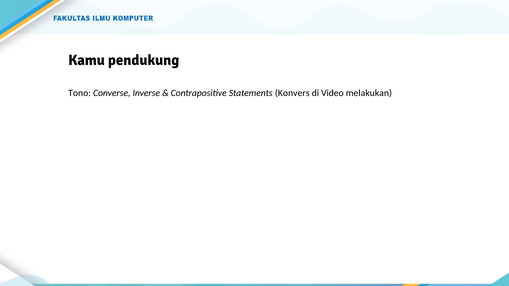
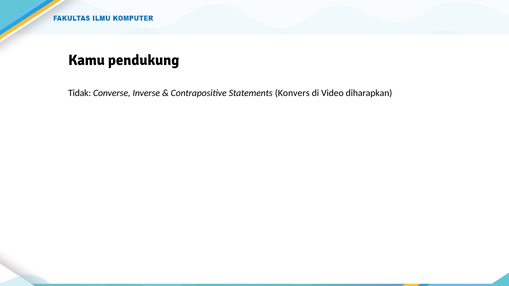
Tono: Tono -> Tidak (80, 93)
melakukan: melakukan -> diharapkan (369, 93)
